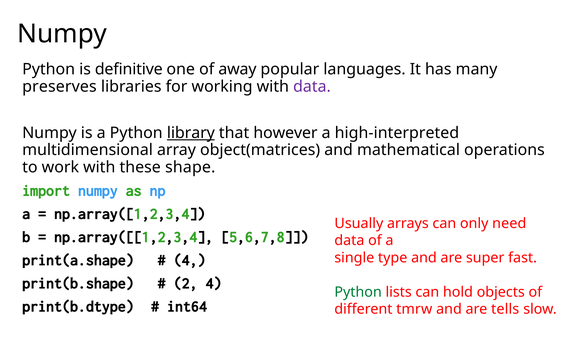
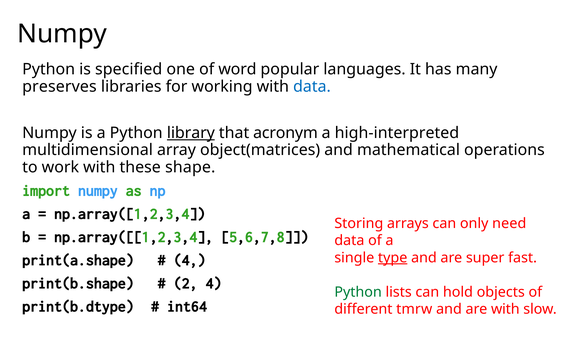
definitive: definitive -> specified (129, 69)
away: away -> word (237, 69)
data colour: purple -> blue (312, 87)
however: however -> acronym (285, 133)
Usually: Usually -> Storing (359, 223)
type underline: none -> present (393, 258)
are tells: tells -> with (505, 309)
